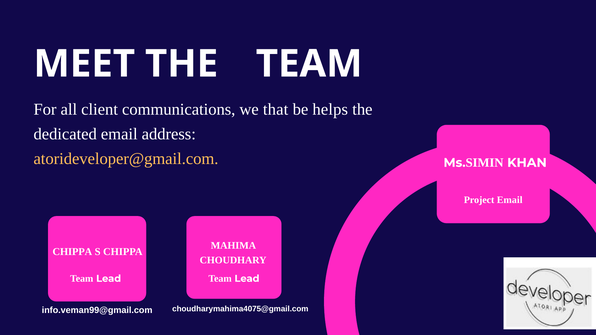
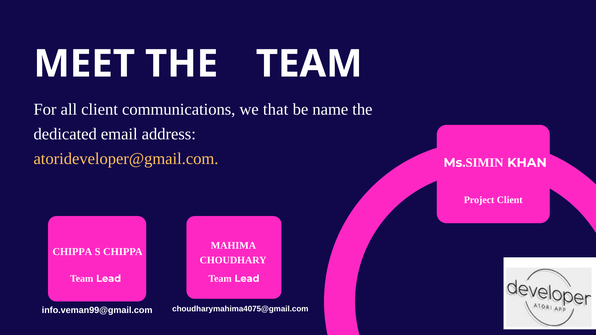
helps: helps -> name (330, 109)
Project Email: Email -> Client (510, 200)
